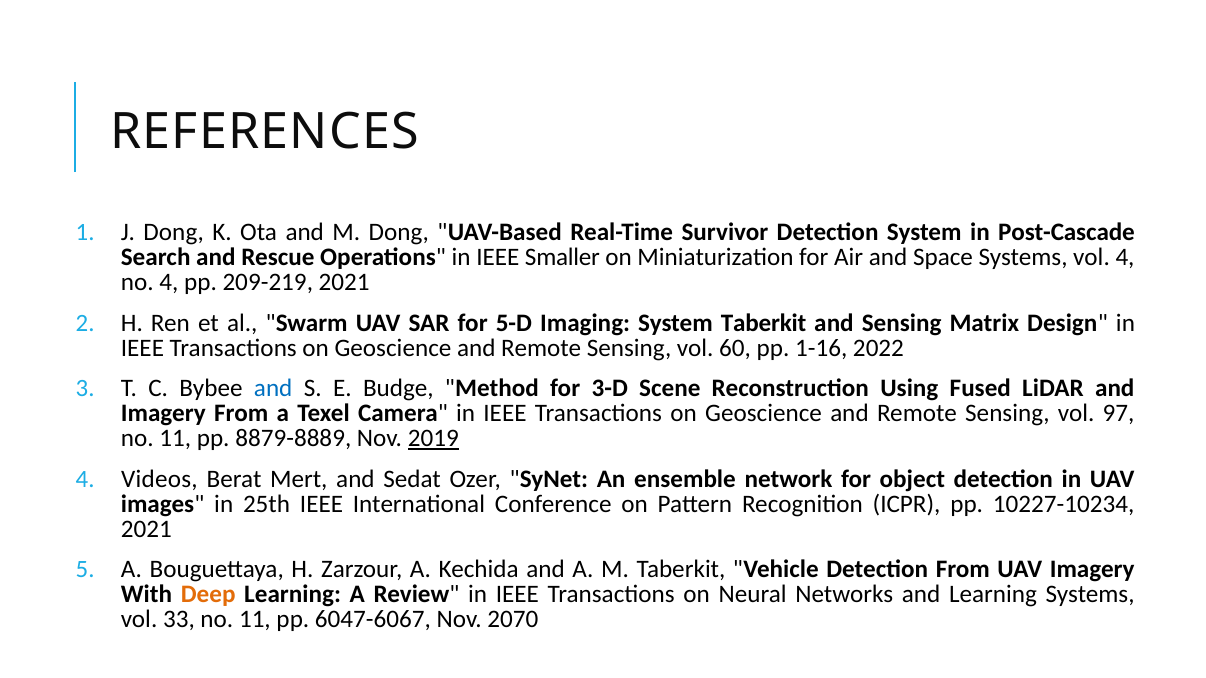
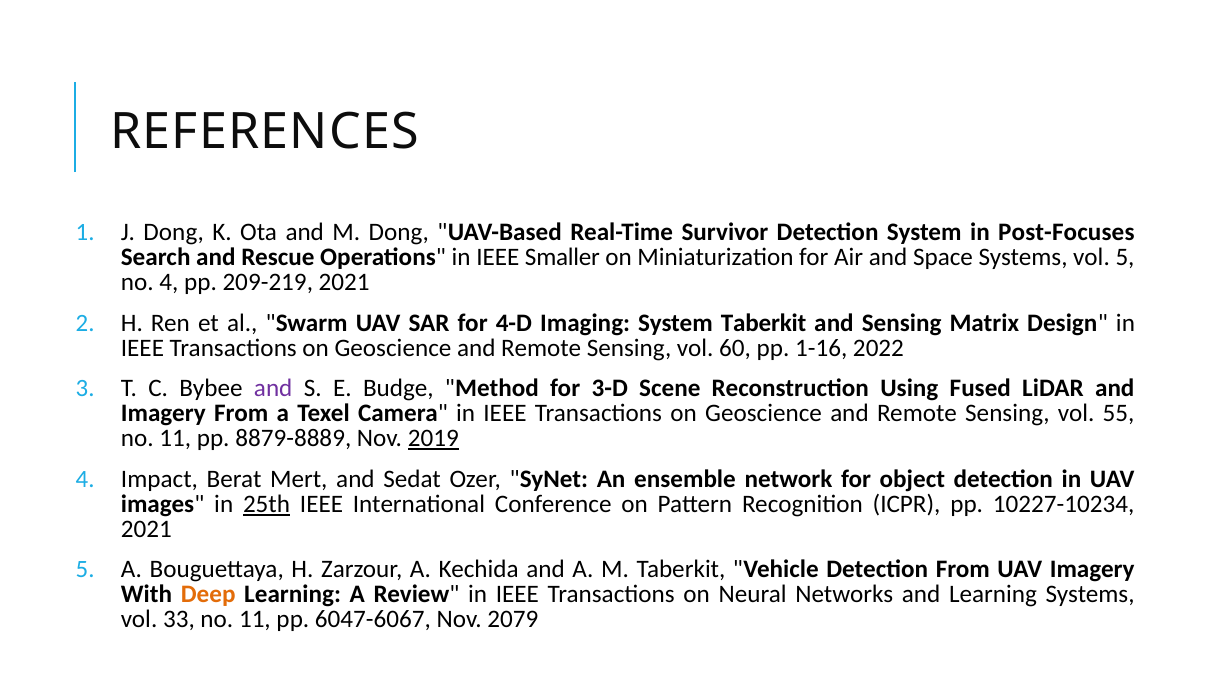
Post-Cascade: Post-Cascade -> Post-Focuses (1066, 233)
vol 4: 4 -> 5 (1125, 258)
5-D: 5-D -> 4-D (514, 323)
and colour: blue -> purple (273, 389)
97: 97 -> 55 (1119, 414)
Videos: Videos -> Impact (159, 479)
25th underline: none -> present (267, 504)
2070: 2070 -> 2079 (513, 620)
